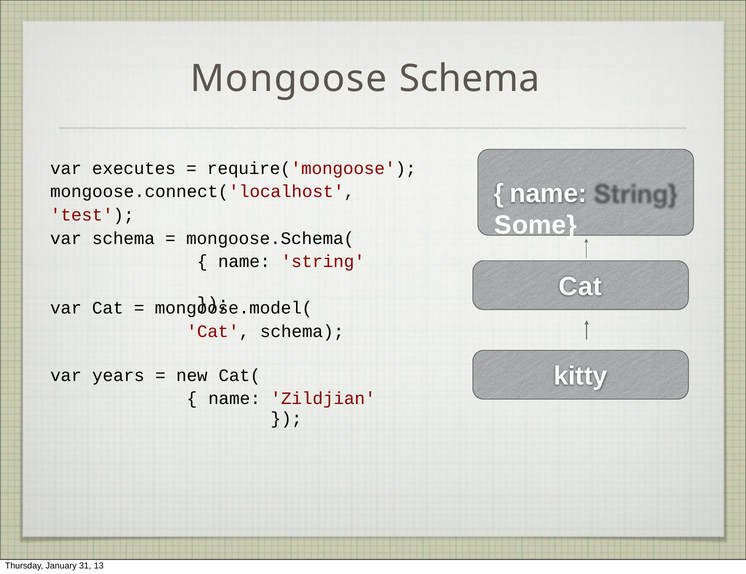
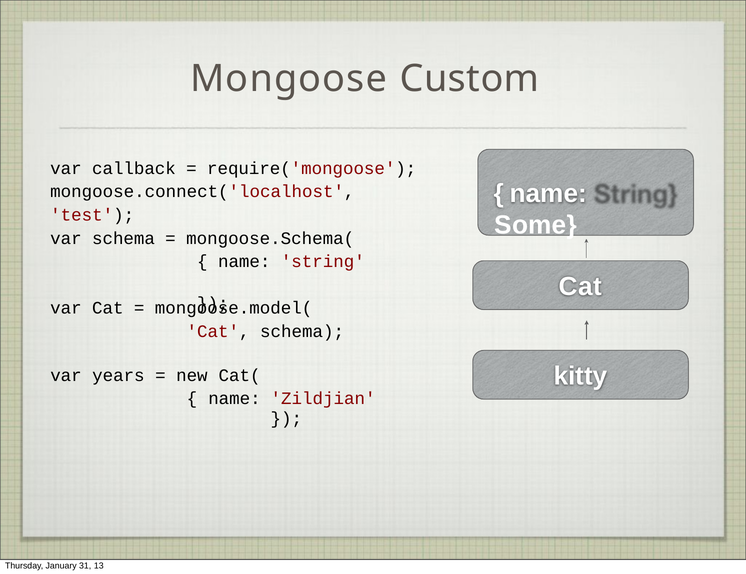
Mongoose Schema: Schema -> Custom (470, 79)
executes: executes -> callback (134, 168)
